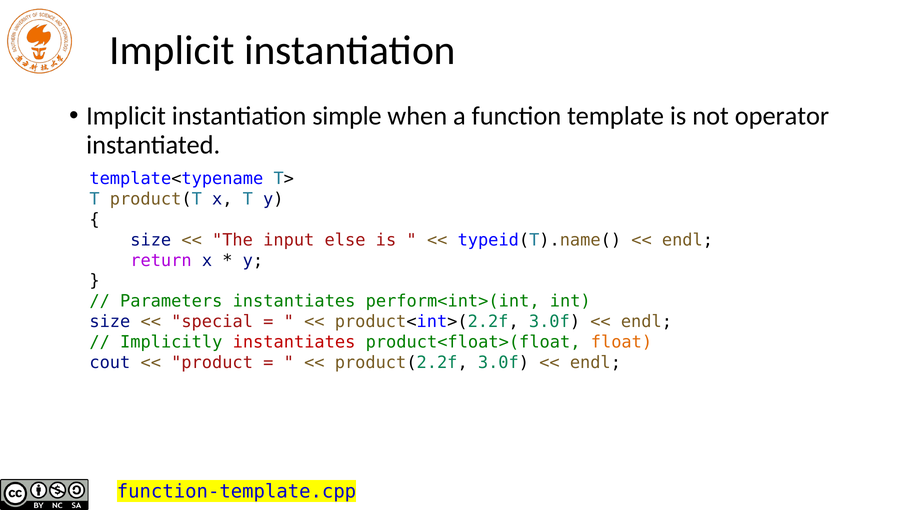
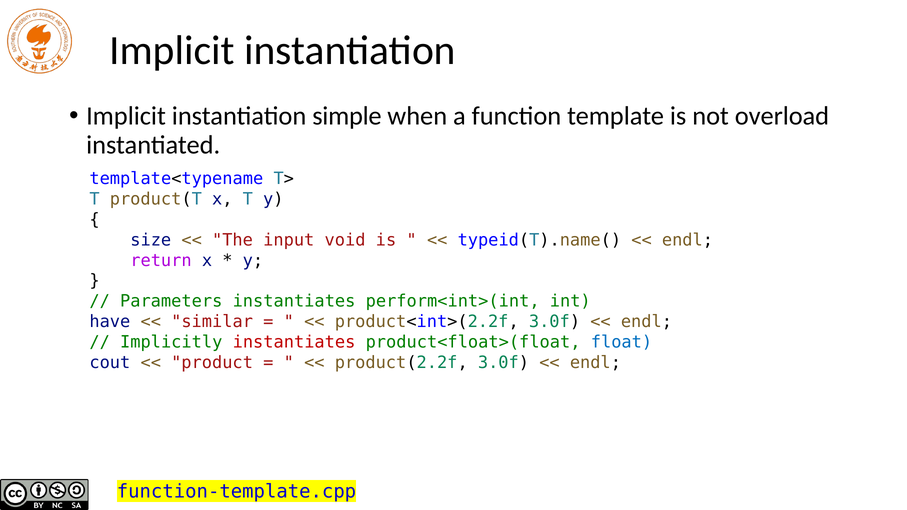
operator: operator -> overload (782, 116)
else: else -> void (345, 240)
size: size -> have (110, 322)
special: special -> similar (212, 322)
float colour: orange -> blue (621, 342)
